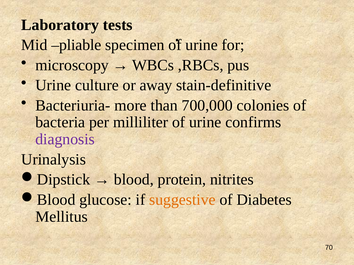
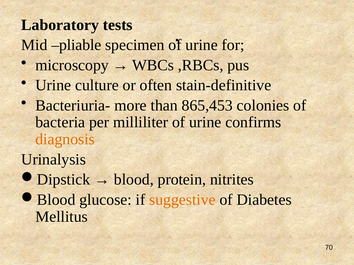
away: away -> often (156, 85)
700,000: 700,000 -> 865,453 (207, 106)
diagnosis colour: purple -> orange (65, 140)
